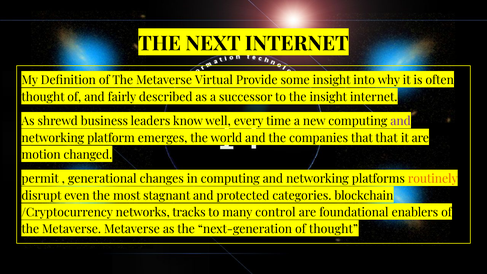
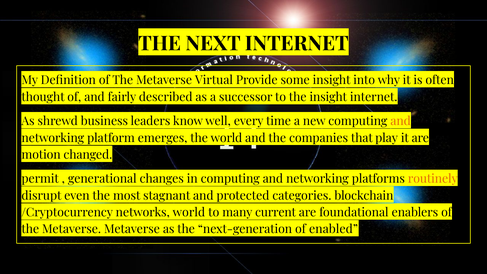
and colour: purple -> orange (401, 121)
that that: that -> play (387, 138)
networks tracks: tracks -> world (189, 212)
control: control -> current (276, 212)
of thought: thought -> enabled (334, 229)
